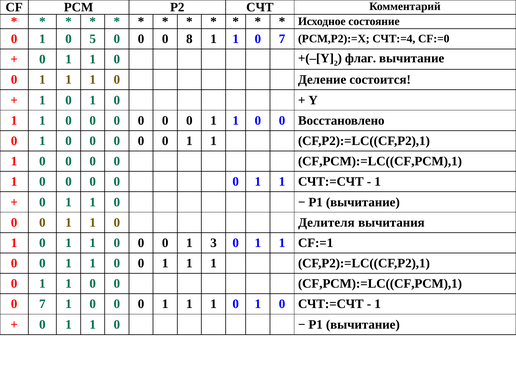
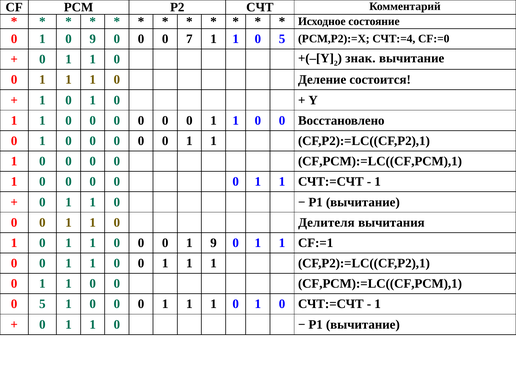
0 5: 5 -> 9 (93, 39)
8: 8 -> 7 (189, 39)
1 0 7: 7 -> 5 (282, 39)
флаг: флаг -> знак (360, 58)
1 3: 3 -> 9 (214, 243)
7: 7 -> 5 (42, 304)
